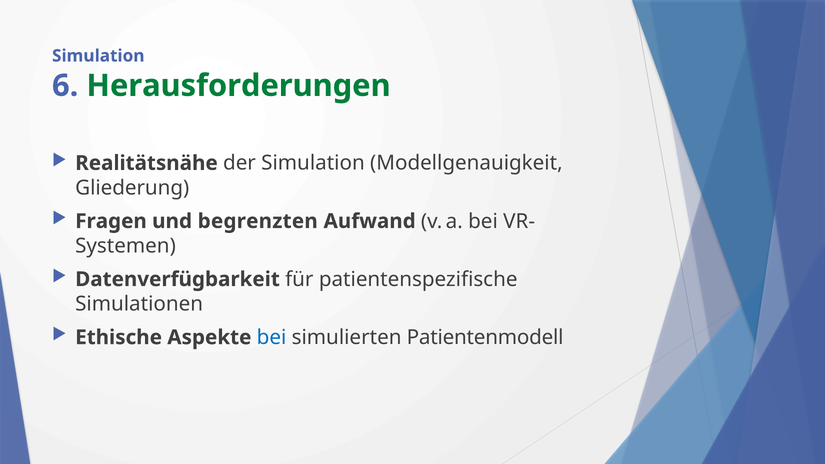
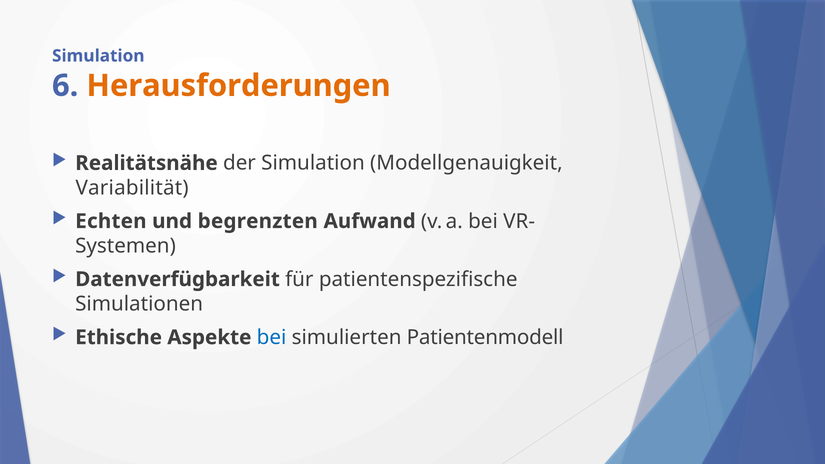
Herausforderungen colour: green -> orange (238, 86)
Gliederung: Gliederung -> Variabilität (132, 188)
Fragen: Fragen -> Echten (111, 221)
